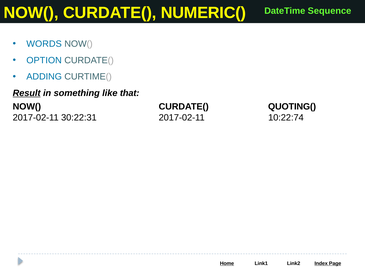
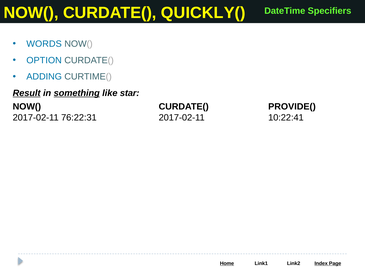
NUMERIC(: NUMERIC( -> QUICKLY( (203, 13)
Sequence: Sequence -> Specifiers (330, 11)
something underline: none -> present (77, 93)
that: that -> star (130, 93)
QUOTING(: QUOTING( -> PROVIDE( (292, 106)
30:22:31: 30:22:31 -> 76:22:31 (79, 117)
10:22:74: 10:22:74 -> 10:22:41 (286, 117)
